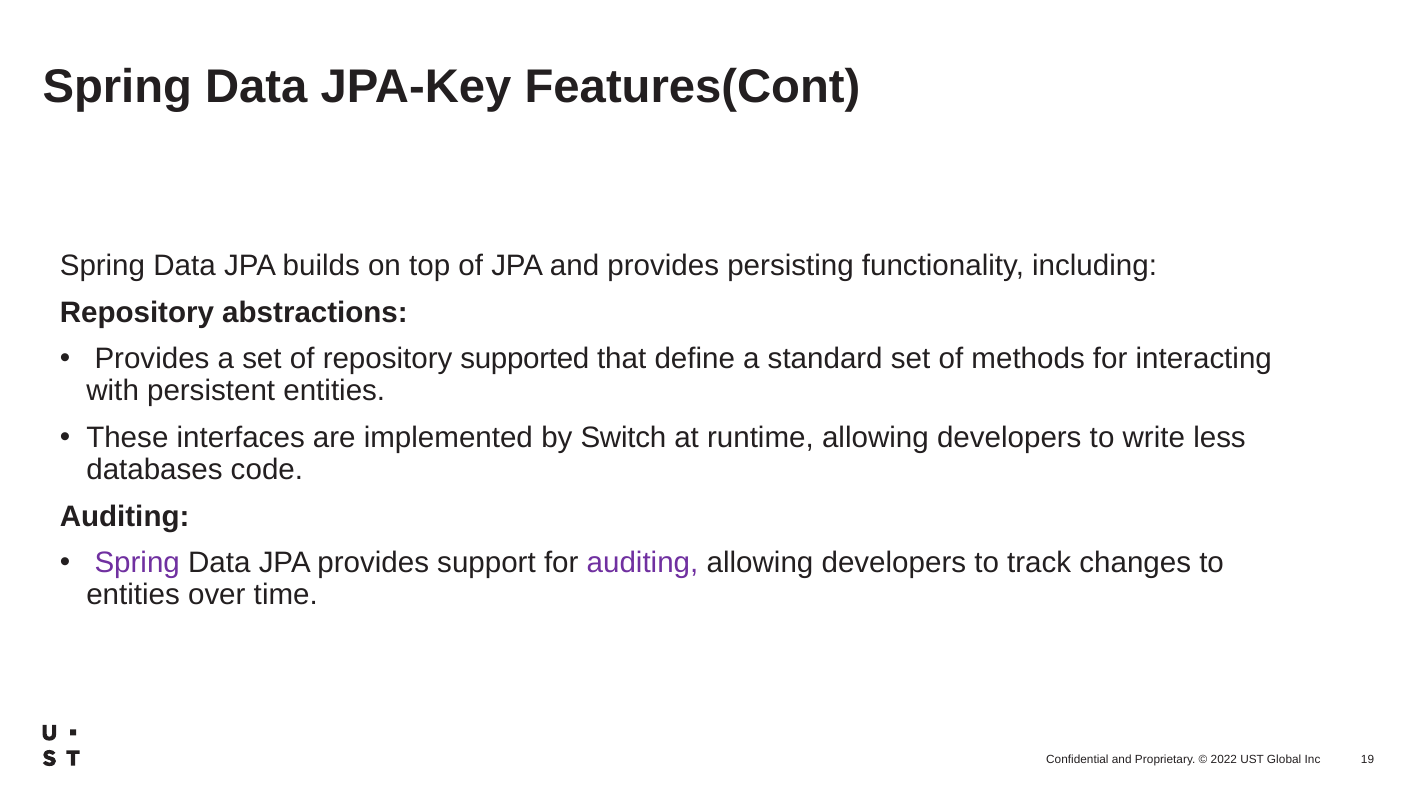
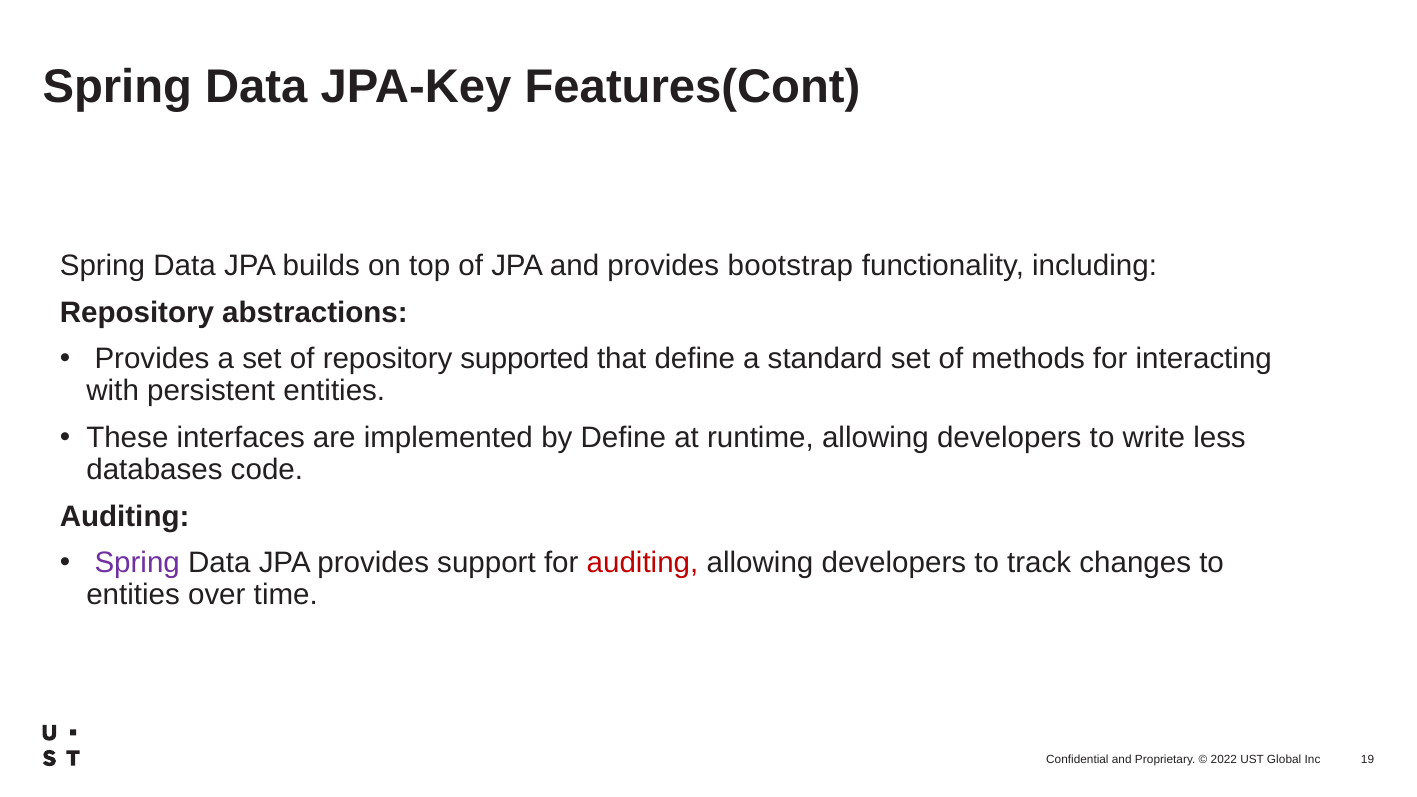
persisting: persisting -> bootstrap (790, 266)
by Switch: Switch -> Define (623, 438)
auditing colour: purple -> red (642, 563)
